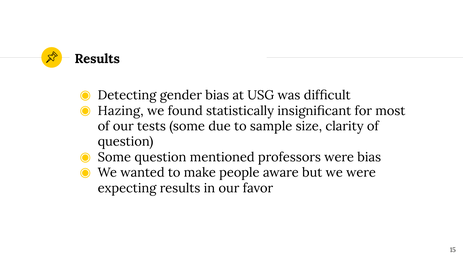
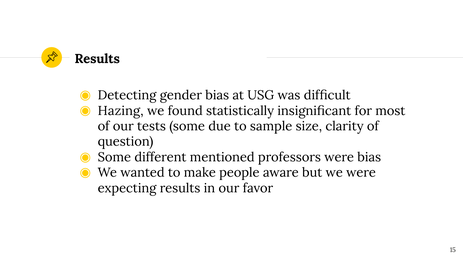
Some question: question -> different (160, 157)
